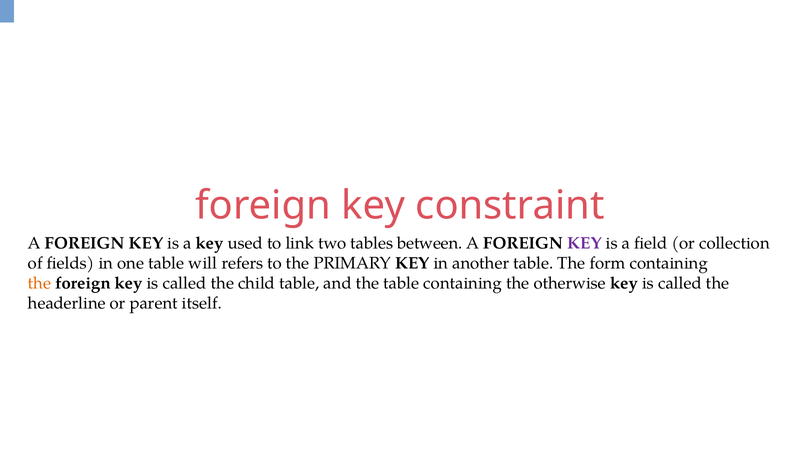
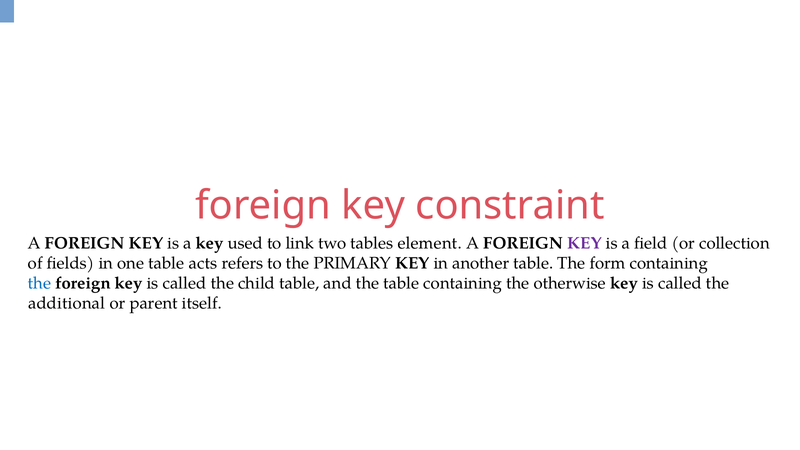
between: between -> element (430, 243)
will: will -> acts (203, 263)
the colour: orange -> blue (40, 283)
headerline: headerline -> additional (67, 303)
